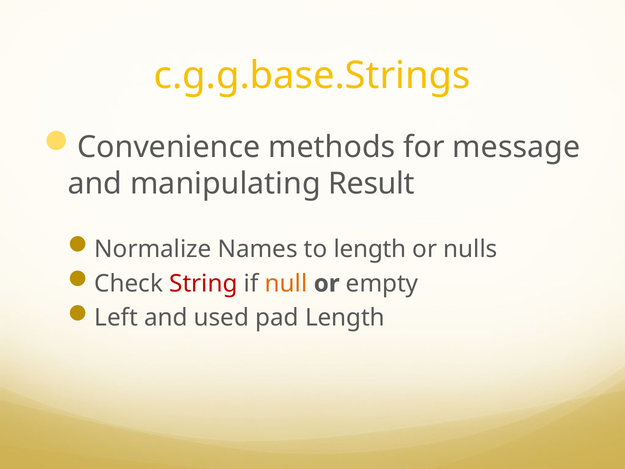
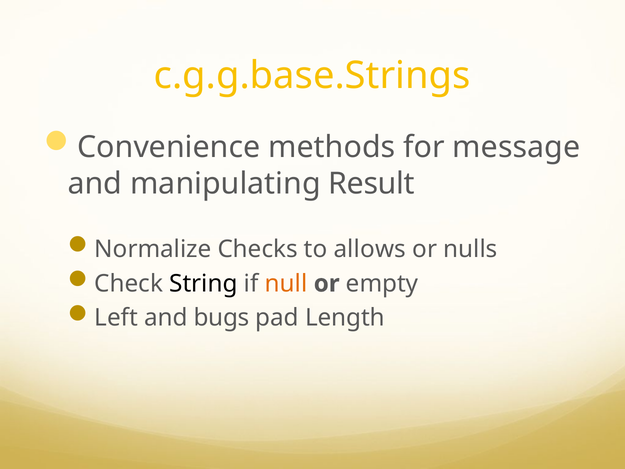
Names: Names -> Checks (258, 249)
to length: length -> allows (370, 249)
String colour: red -> black (203, 283)
used: used -> bugs (222, 318)
